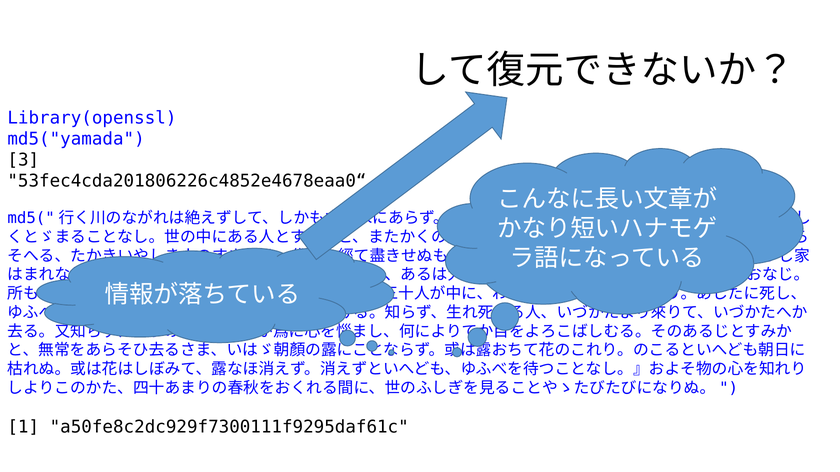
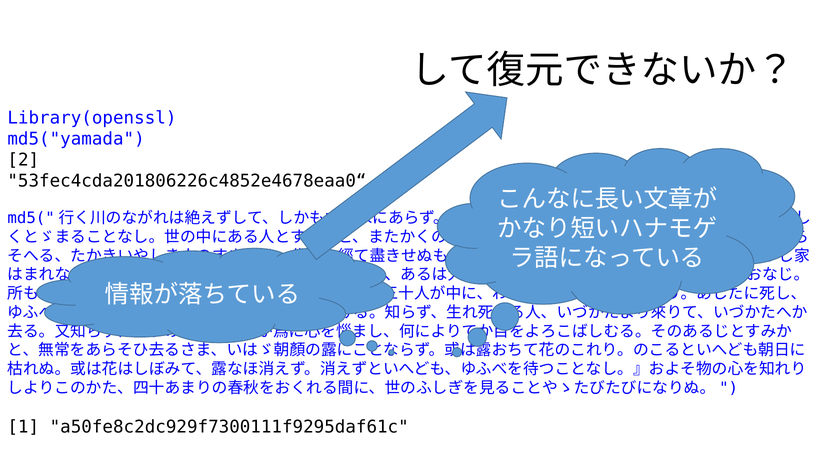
3: 3 -> 2 (23, 160)
